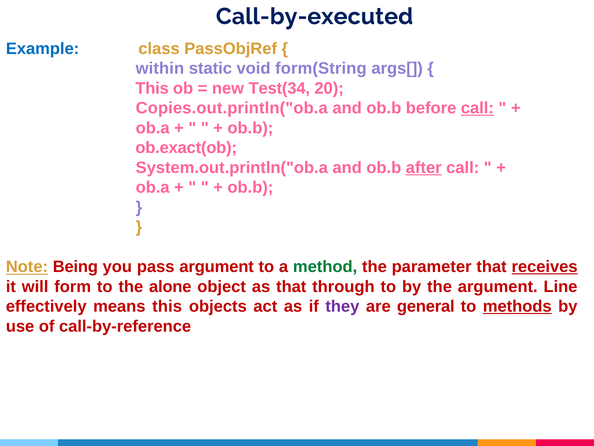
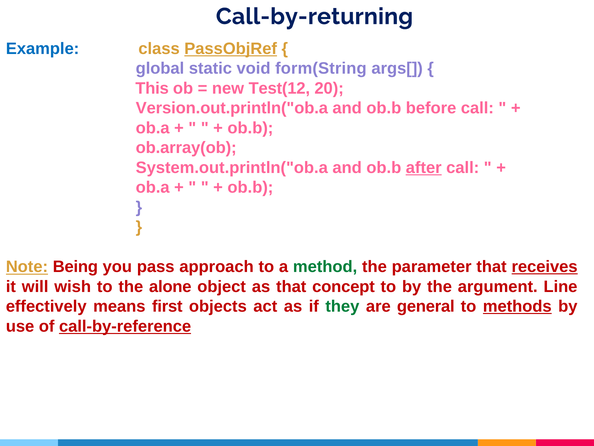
Call-by-executed: Call-by-executed -> Call-by-returning (314, 16)
PassObjRef underline: none -> present (231, 49)
within: within -> global (160, 68)
Test(34: Test(34 -> Test(12 (279, 88)
Copies.out.println("ob.a: Copies.out.println("ob.a -> Version.out.println("ob.a (232, 108)
call underline: present -> none (477, 108)
ob.exact(ob: ob.exact(ob -> ob.array(ob (186, 148)
pass argument: argument -> approach (217, 267)
form: form -> wish (73, 286)
through: through -> concept (343, 286)
means this: this -> first (167, 306)
they colour: purple -> green (342, 306)
call-by-reference underline: none -> present (125, 326)
